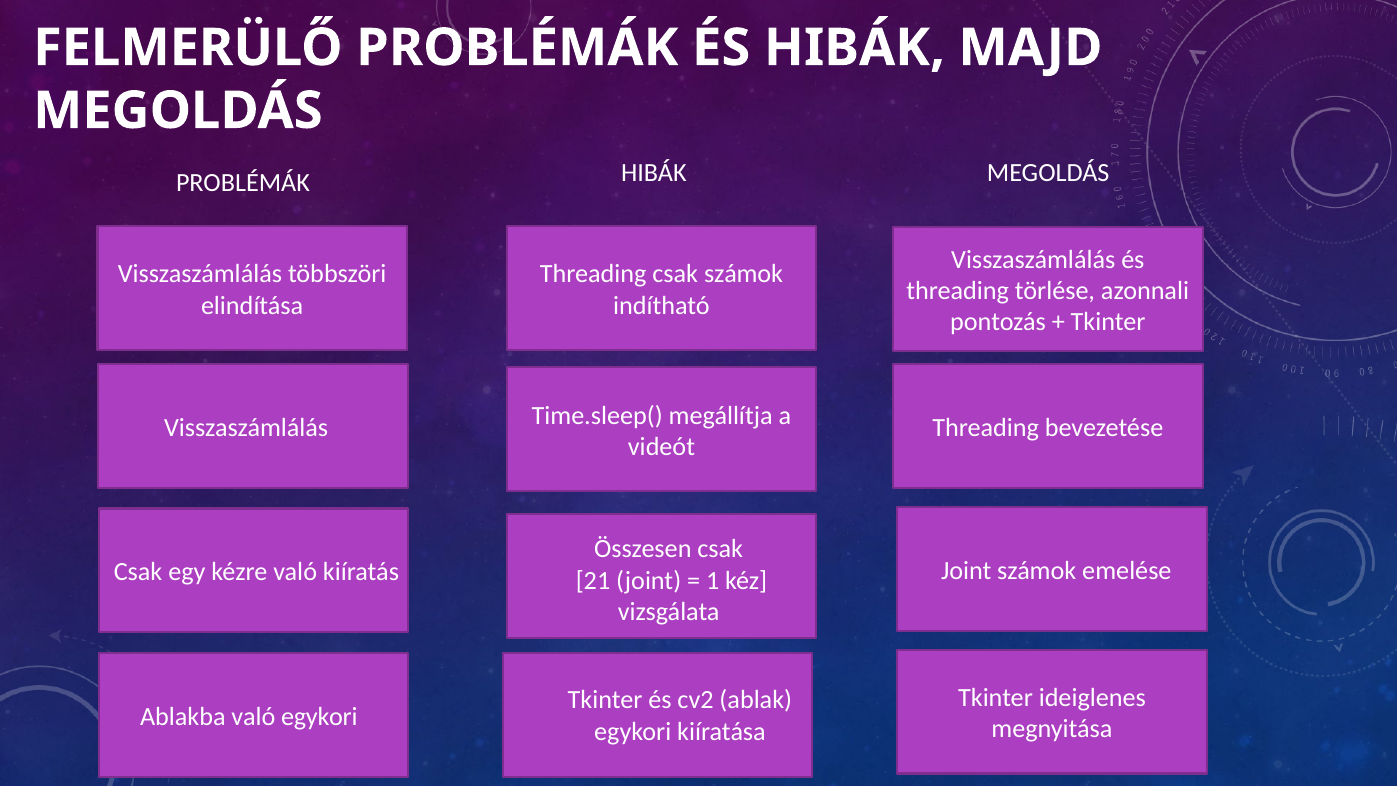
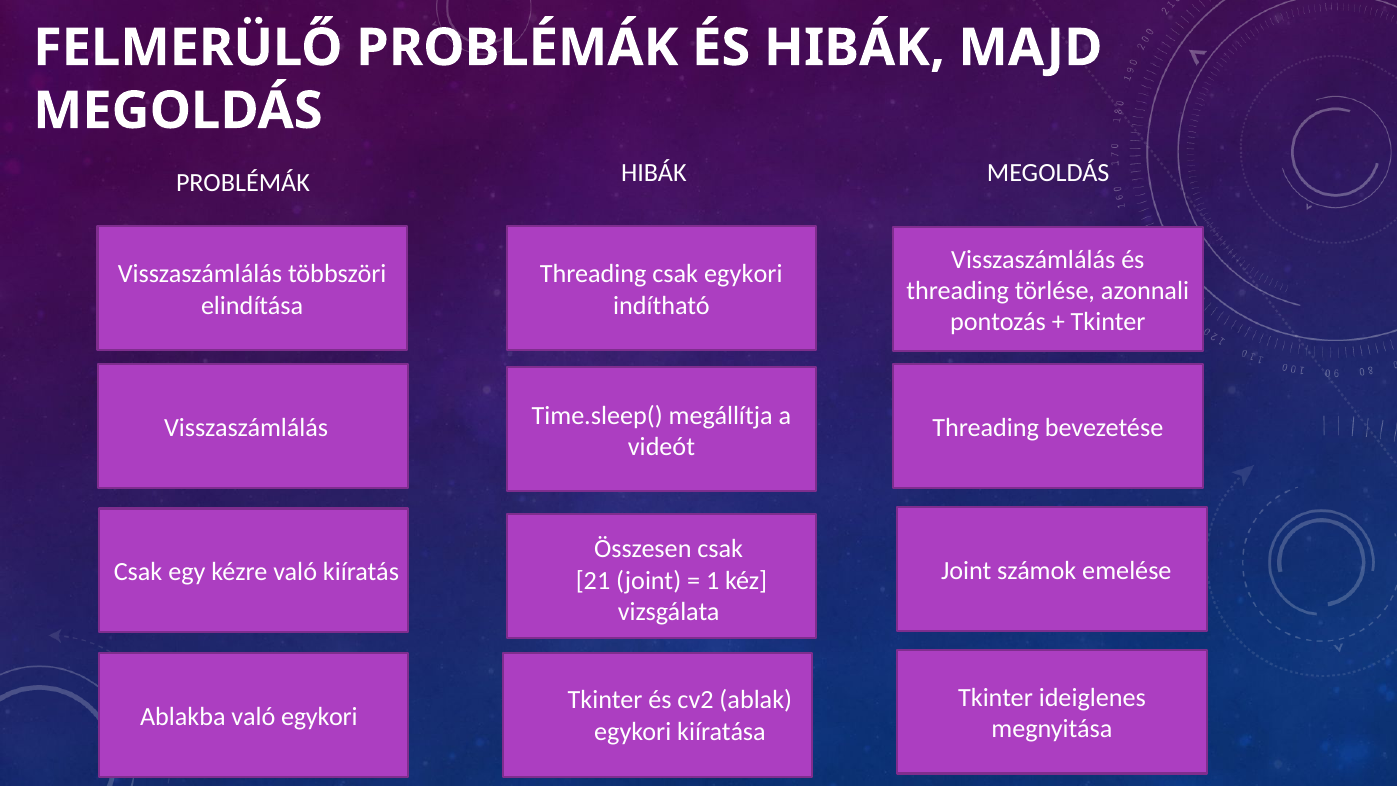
csak számok: számok -> egykori (743, 274)
